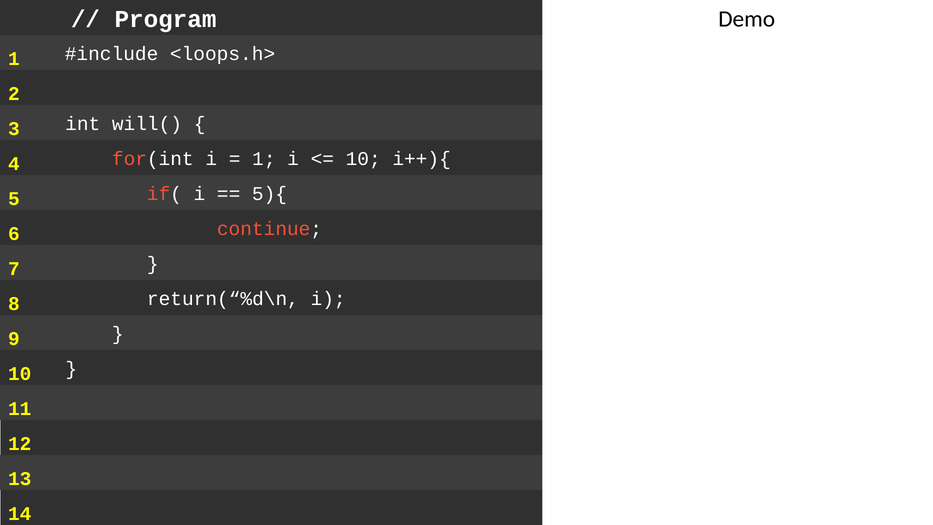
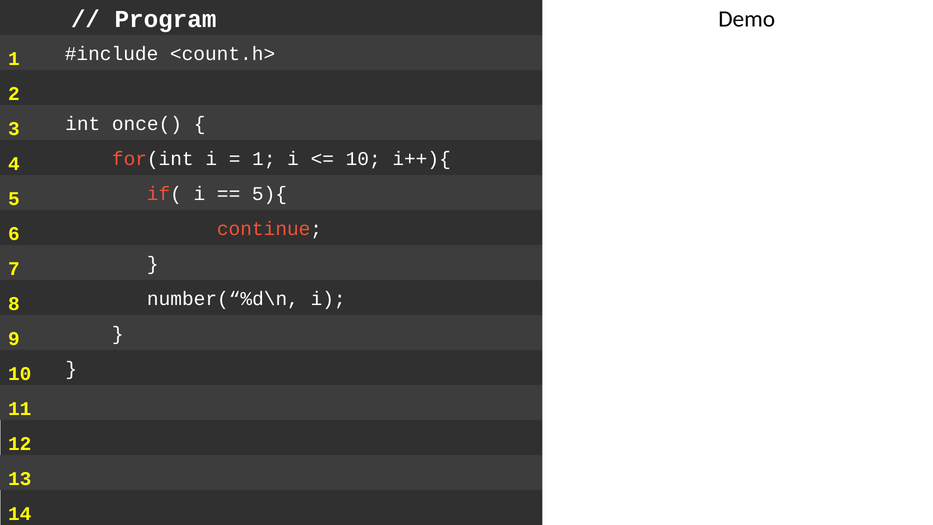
<loops.h>: <loops.h> -> <count.h> (223, 54)
will(: will( -> once( (147, 124)
return(“%d\n: return(“%d\n -> number(“%d\n (223, 299)
